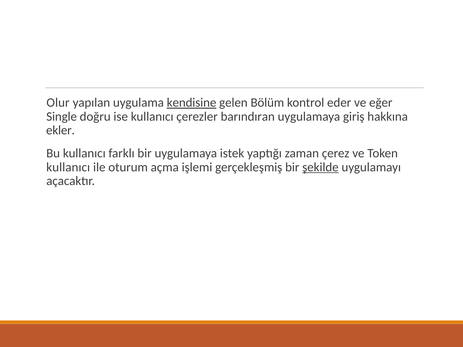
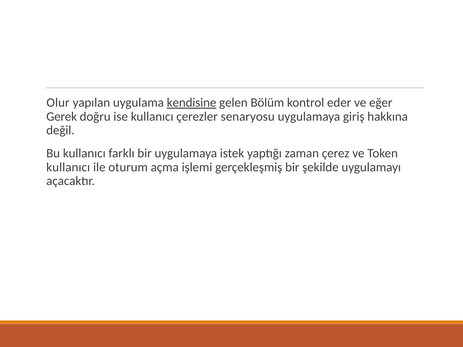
Single: Single -> Gerek (62, 117)
barındıran: barındıran -> senaryosu (248, 117)
ekler: ekler -> değil (60, 130)
şekilde underline: present -> none (320, 167)
